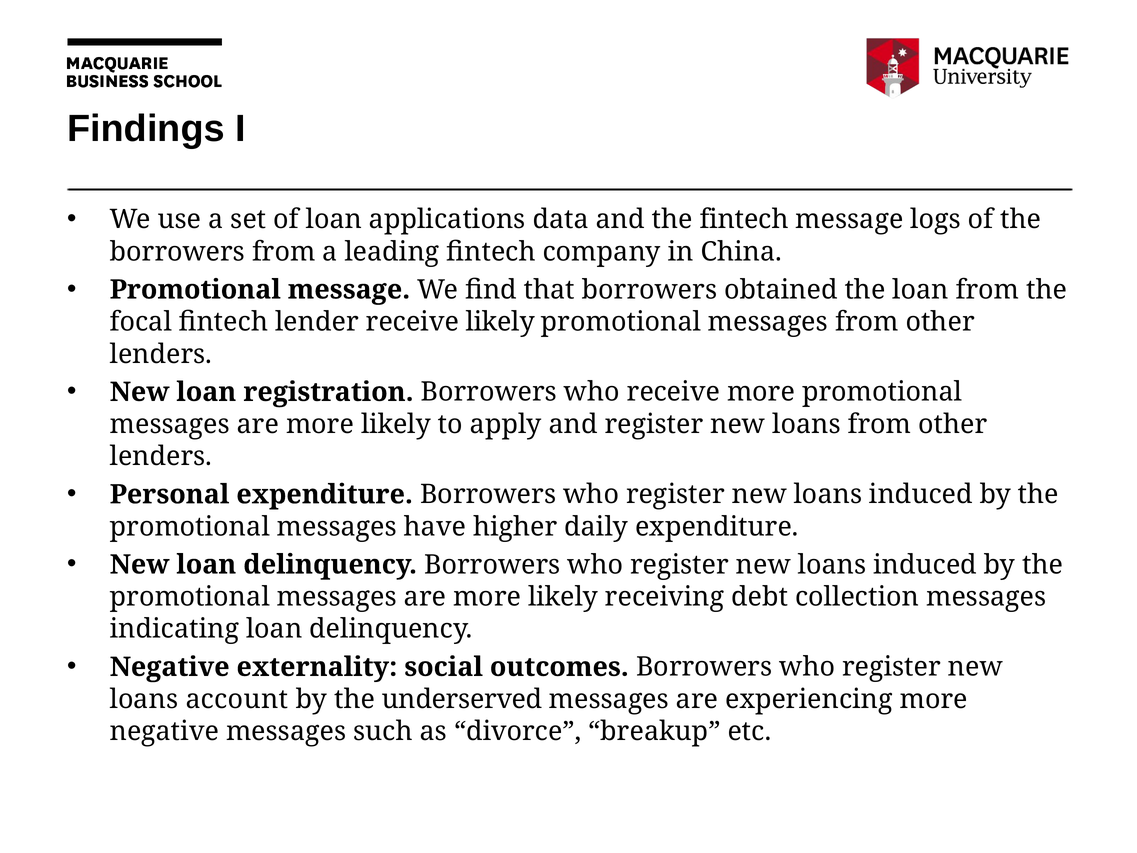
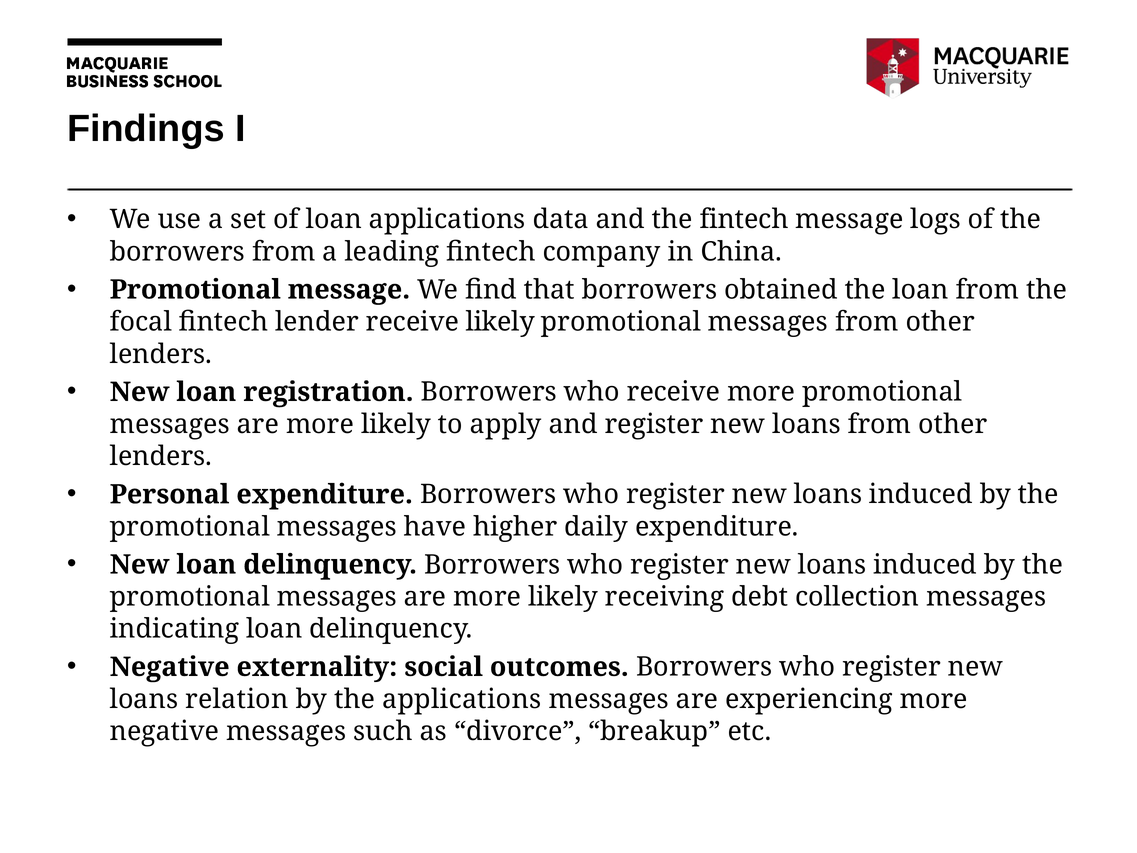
account: account -> relation (237, 699)
the underserved: underserved -> applications (462, 699)
